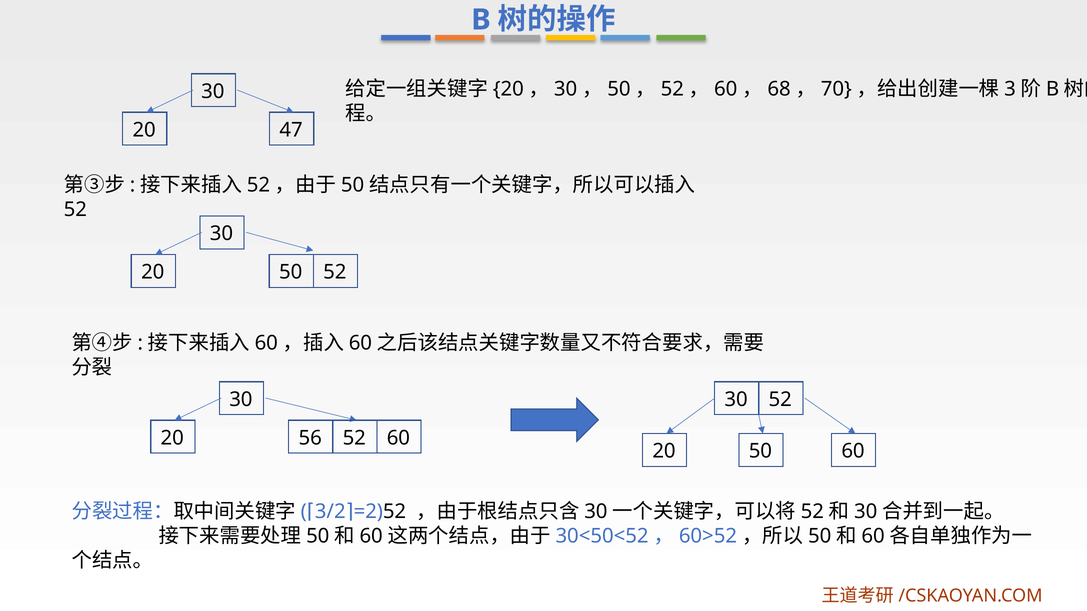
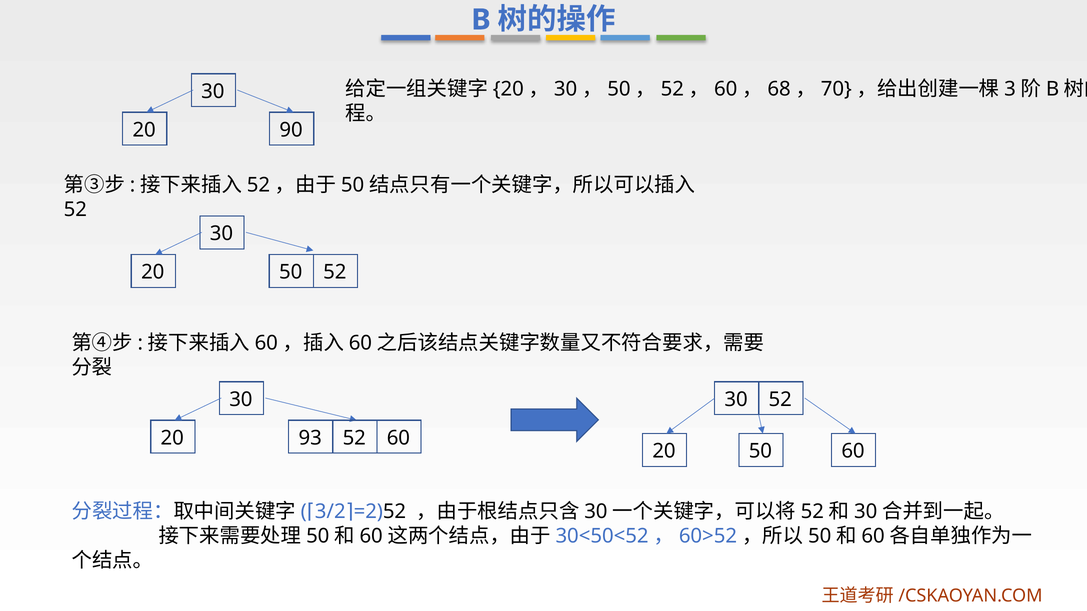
47: 47 -> 90 (291, 130)
56: 56 -> 93 (310, 438)
